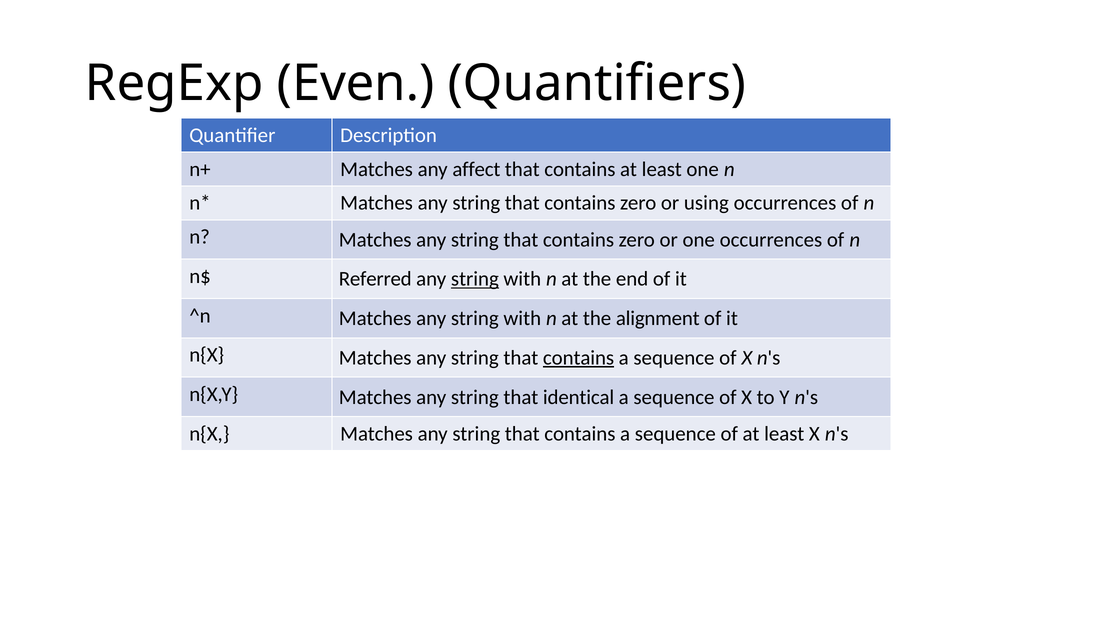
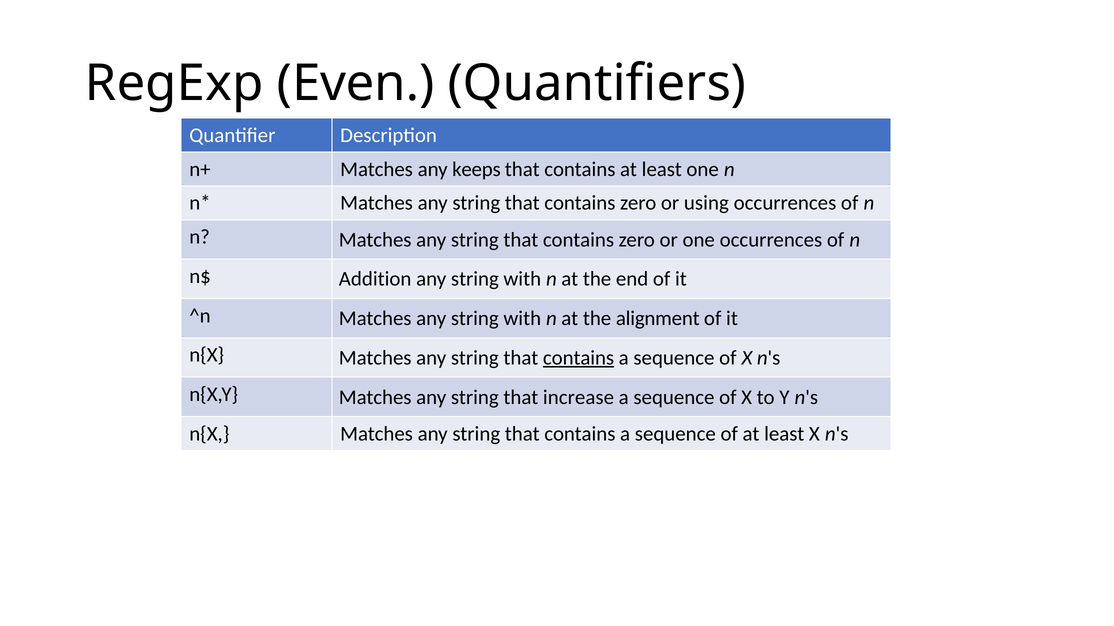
affect: affect -> keeps (476, 169)
Referred: Referred -> Addition (375, 279)
string underline: present -> none (475, 279)
identical: identical -> increase (578, 398)
